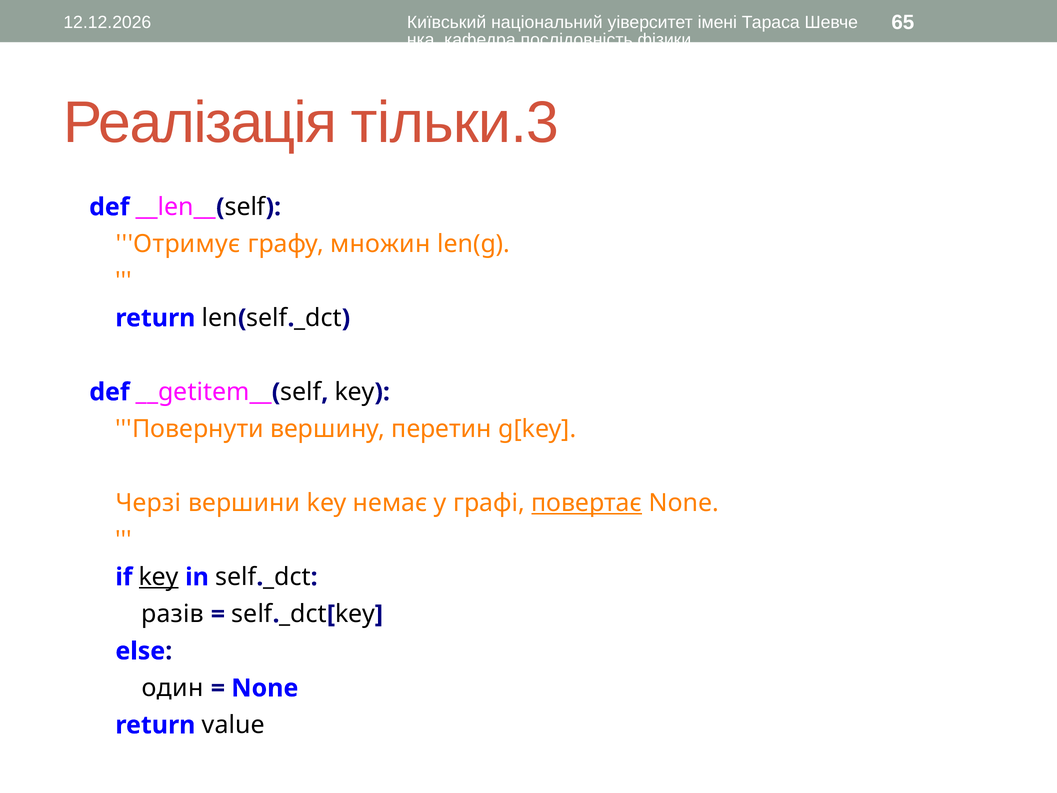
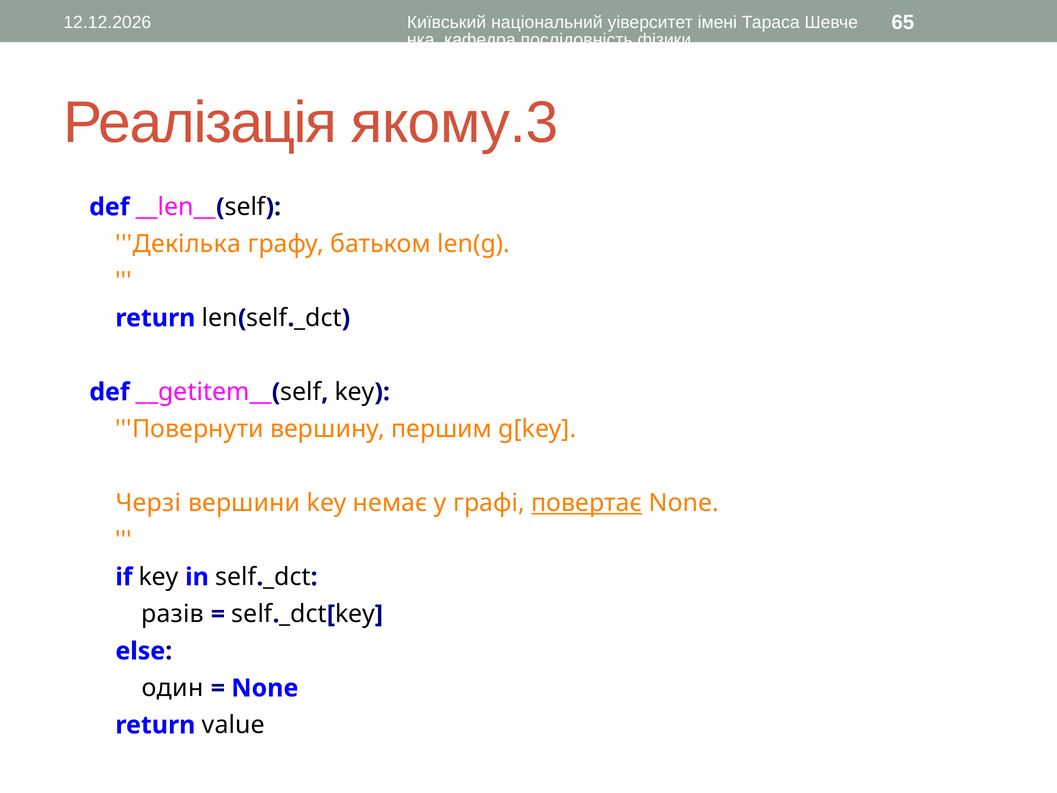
тільки.3: тільки.3 -> якому.3 (455, 123)
Отримує: Отримує -> Декілька (178, 244)
множин: множин -> батьком (380, 244)
перетин: перетин -> першим (442, 429)
key underline: present -> none (159, 577)
